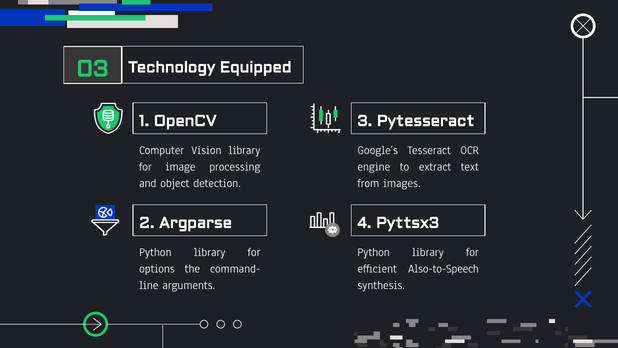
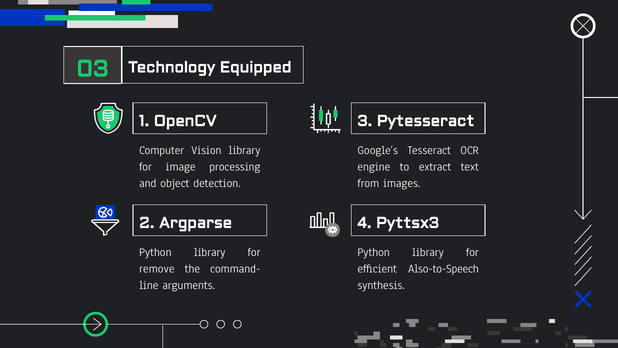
options: options -> remove (157, 268)
